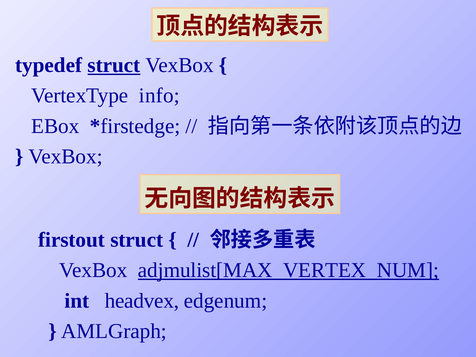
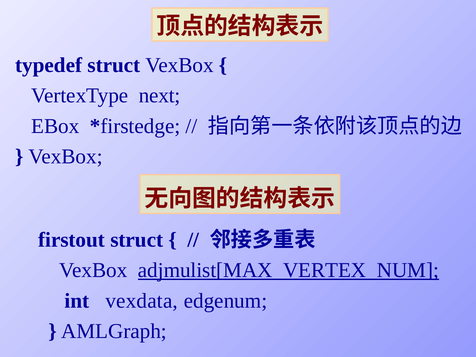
struct underline: present -> none (114, 65)
info: info -> next (160, 96)
headvex: headvex -> vexdata (142, 301)
